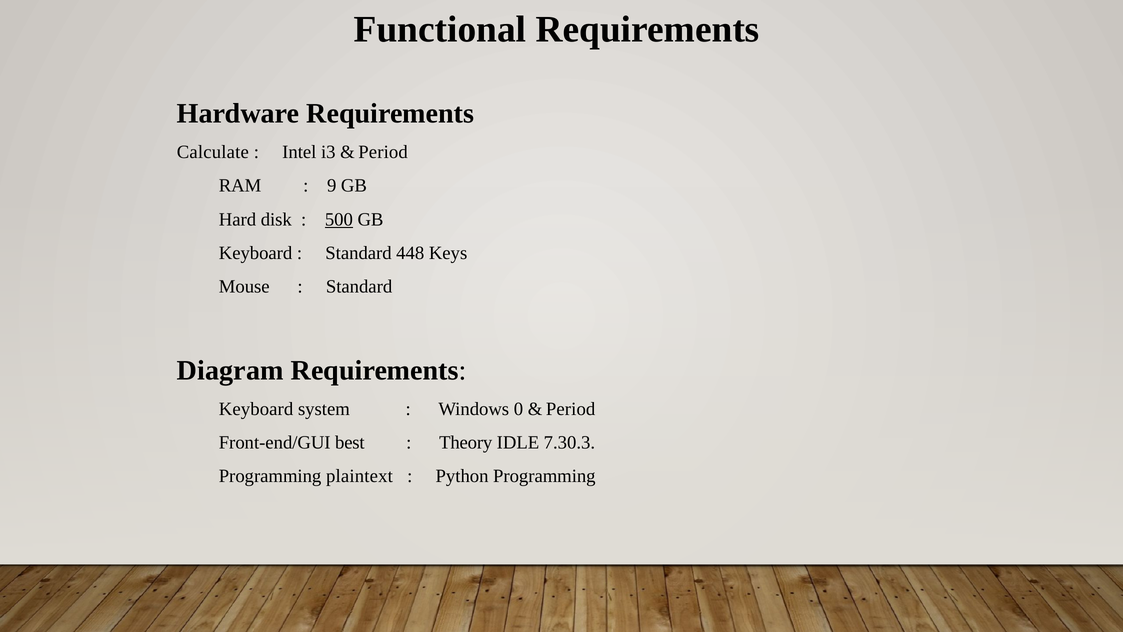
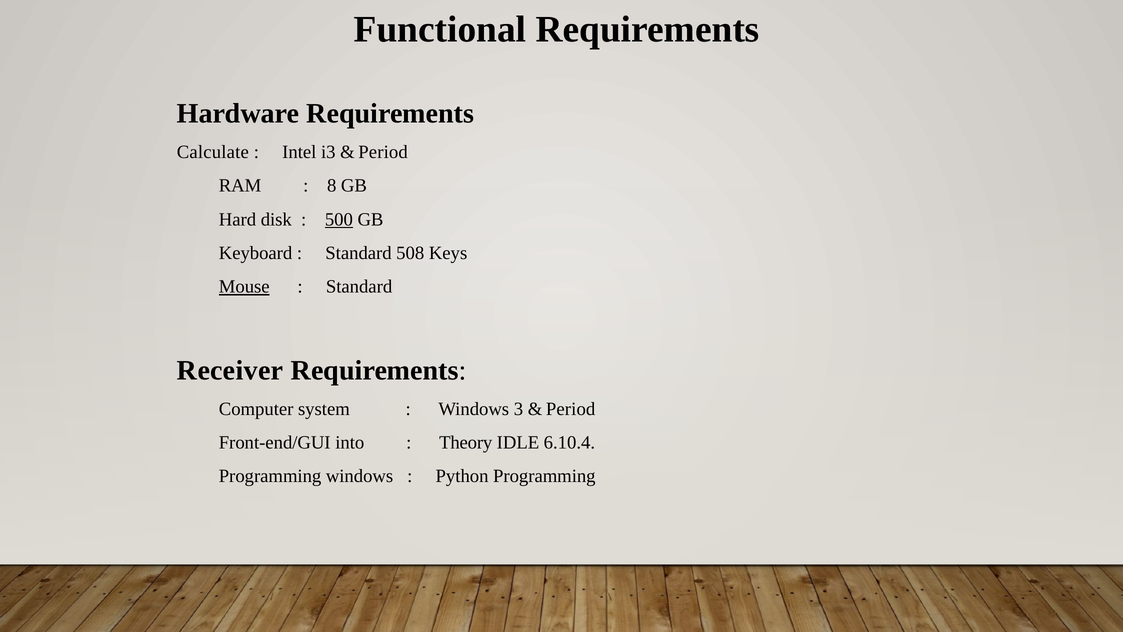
9: 9 -> 8 (332, 186)
448: 448 -> 508 (410, 253)
Mouse underline: none -> present (244, 287)
Diagram: Diagram -> Receiver (230, 370)
Keyboard: Keyboard -> Computer (256, 409)
0: 0 -> 3 (518, 409)
best: best -> into (350, 442)
7.30.3: 7.30.3 -> 6.10.4 (569, 442)
Programming plaintext: plaintext -> windows (360, 476)
